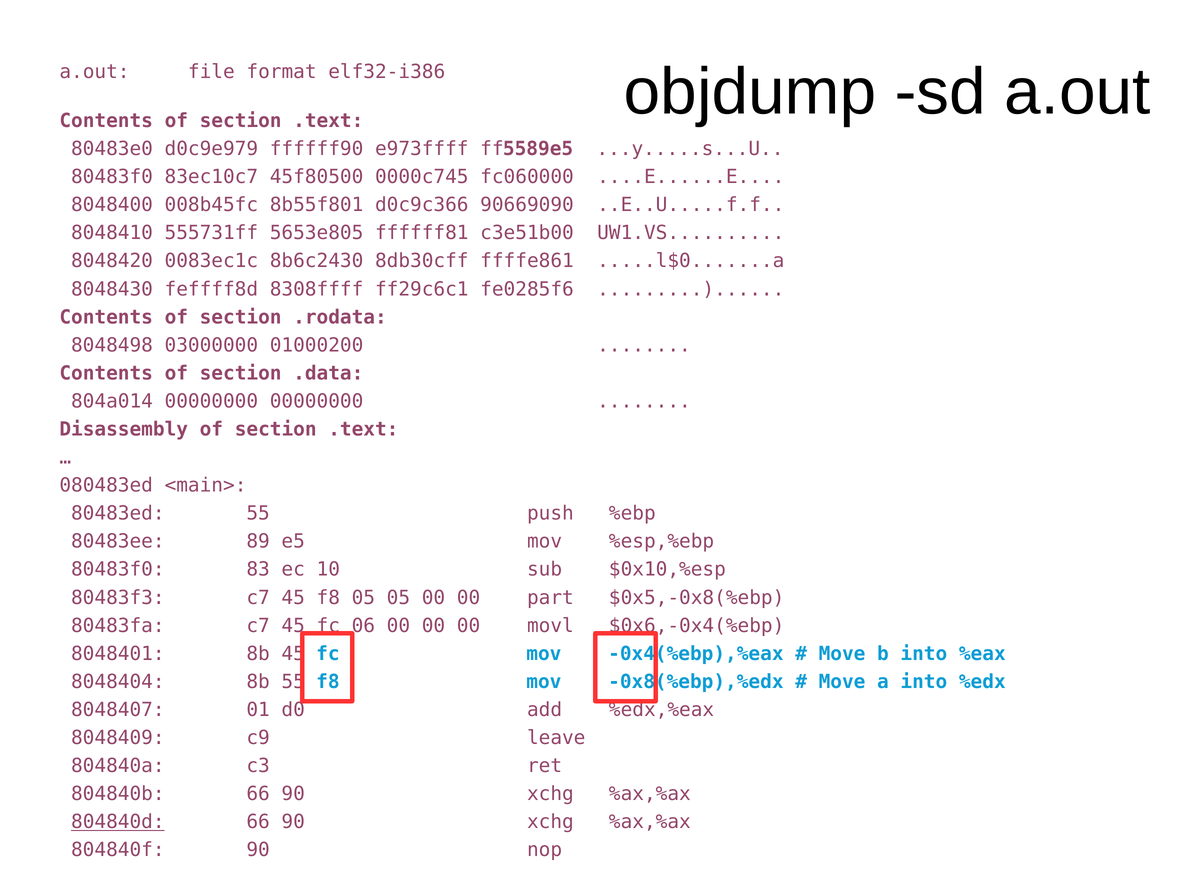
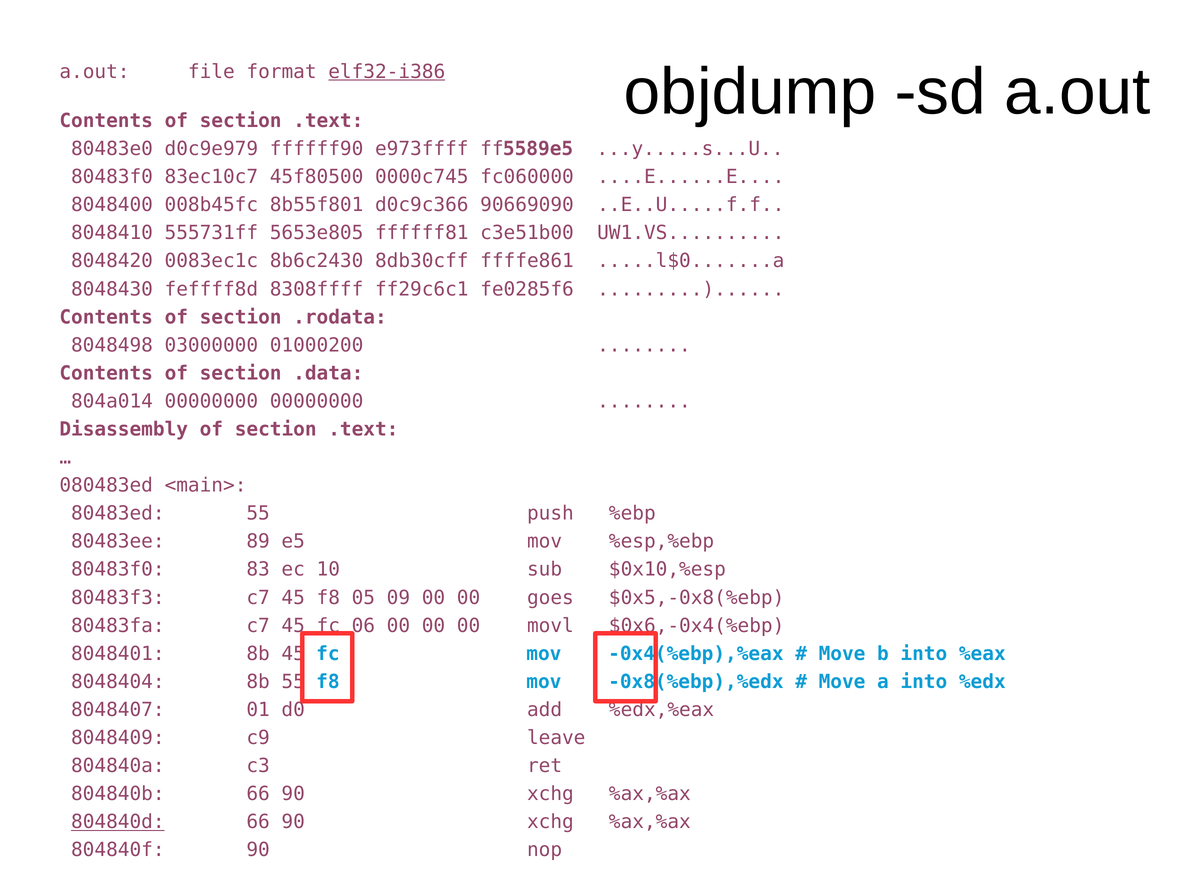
elf32-i386 underline: none -> present (387, 72)
05 05: 05 -> 09 (398, 598)
part: part -> goes (550, 598)
